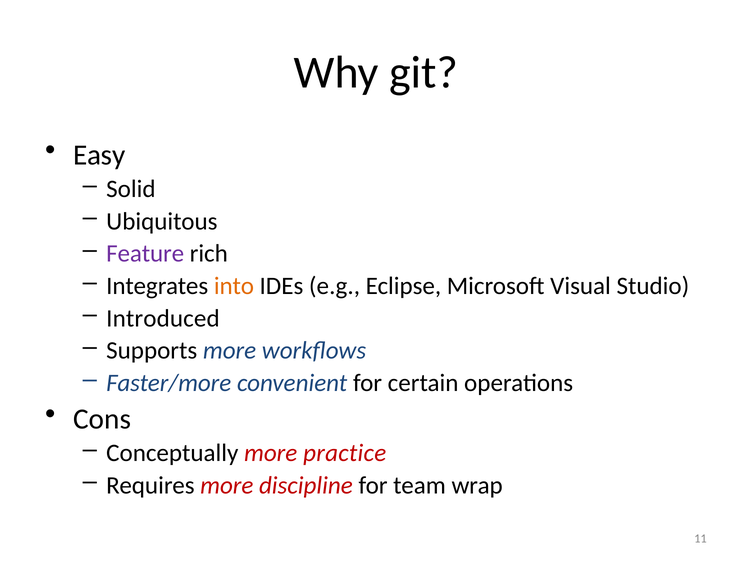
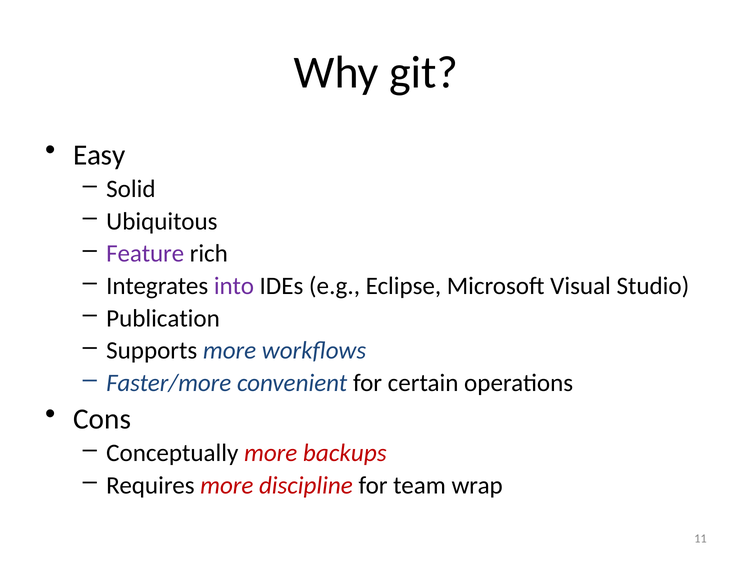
into colour: orange -> purple (234, 286)
Introduced: Introduced -> Publication (163, 318)
practice: practice -> backups (345, 453)
